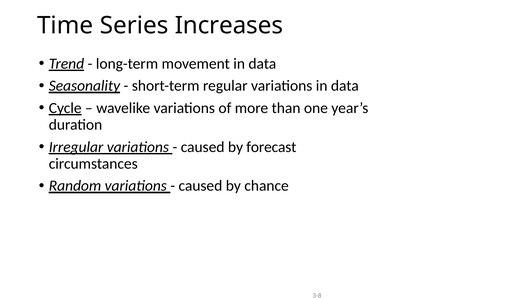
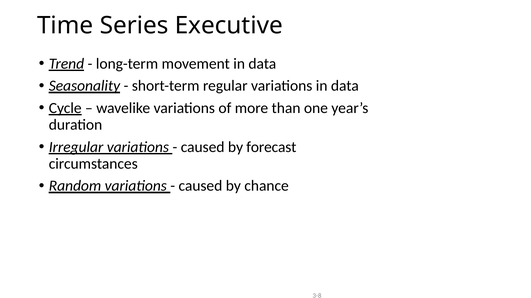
Increases: Increases -> Executive (229, 26)
